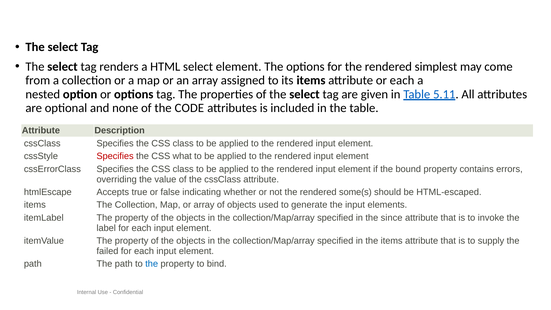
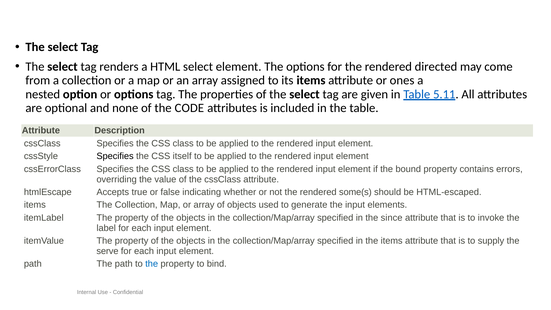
simplest: simplest -> directed (436, 67)
or each: each -> ones (402, 80)
Specifies colour: red -> black (115, 156)
what: what -> itself (182, 156)
failed: failed -> serve (107, 251)
